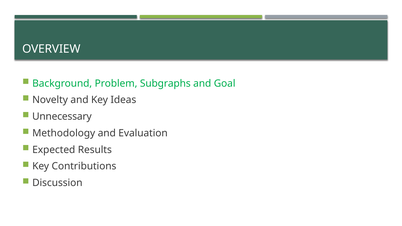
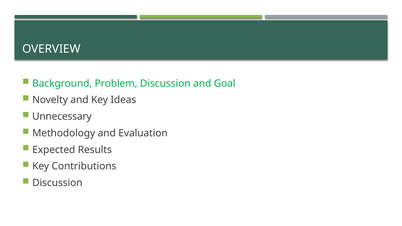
Problem Subgraphs: Subgraphs -> Discussion (165, 83)
